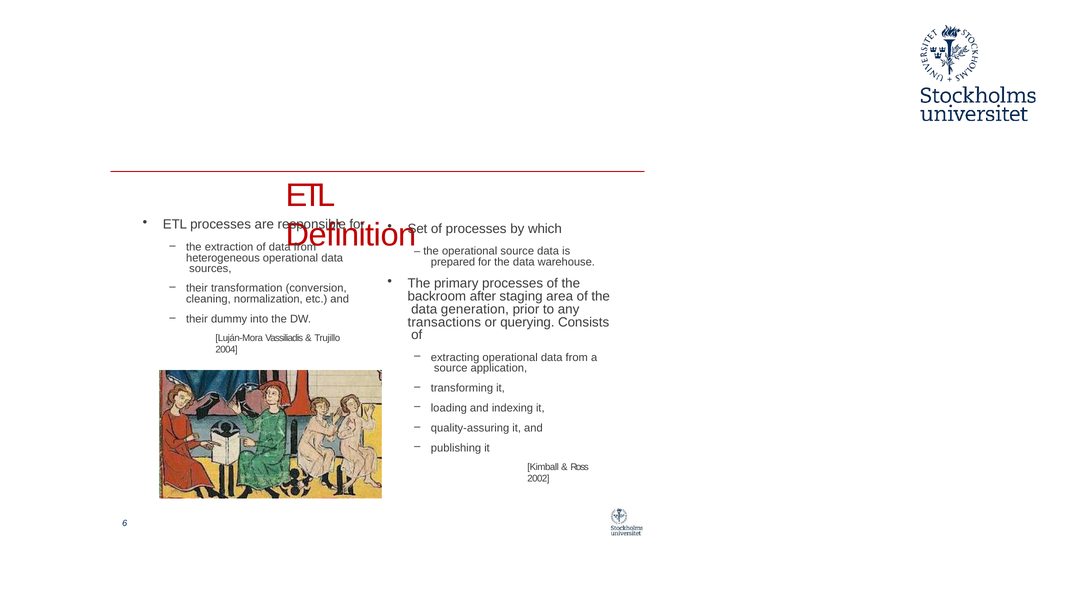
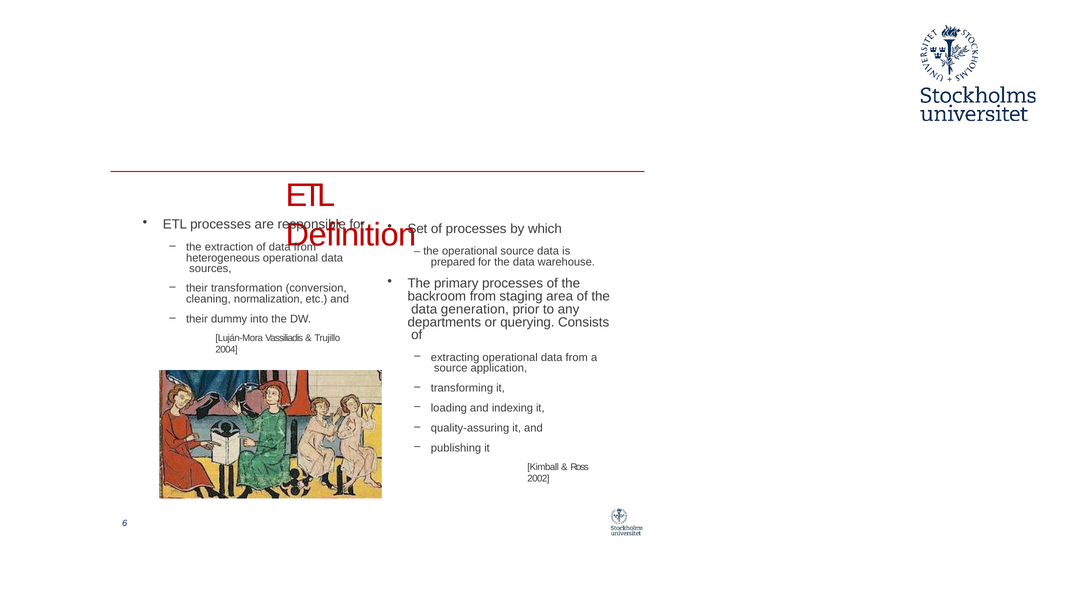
backroom after: after -> from (483, 296)
transactions: transactions -> departments (444, 322)
